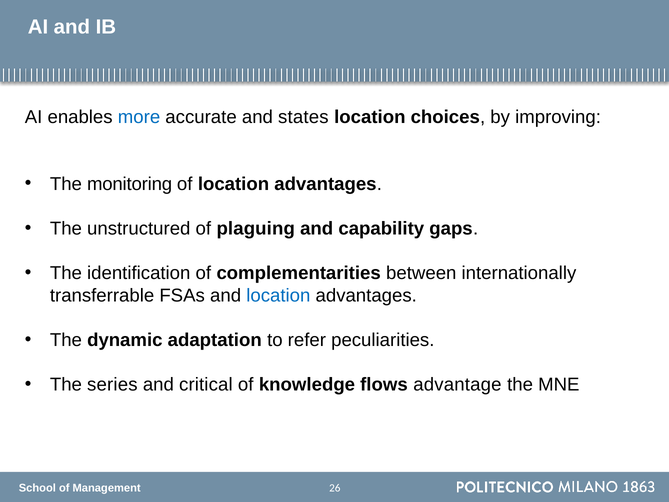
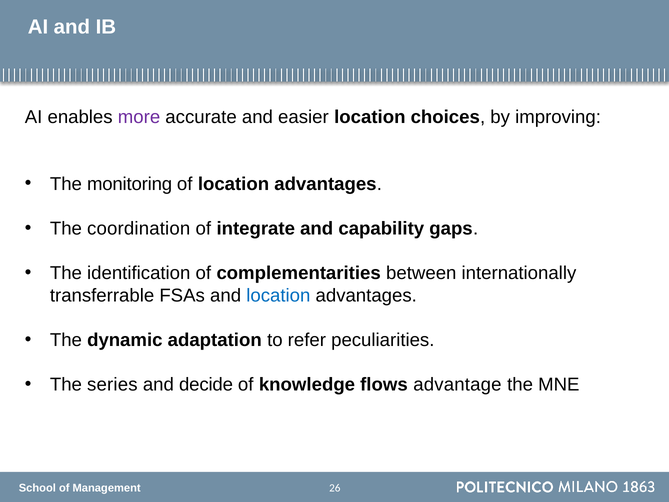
more colour: blue -> purple (139, 117)
states: states -> easier (303, 117)
unstructured: unstructured -> coordination (139, 228)
plaguing: plaguing -> integrate (256, 228)
critical: critical -> decide (206, 385)
